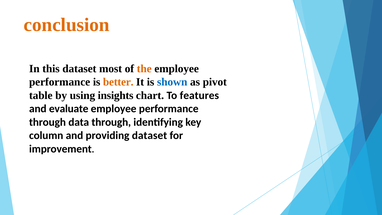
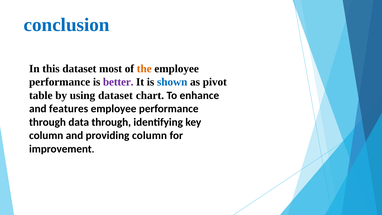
conclusion colour: orange -> blue (67, 25)
better colour: orange -> purple (118, 82)
using insights: insights -> dataset (115, 95)
features: features -> enhance (199, 95)
evaluate: evaluate -> features (69, 109)
providing dataset: dataset -> column (149, 135)
